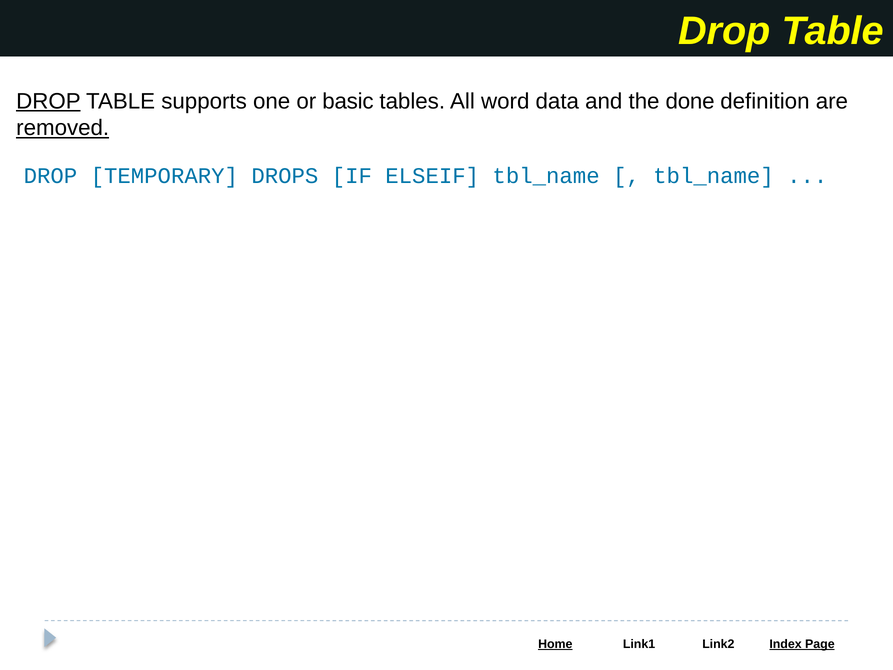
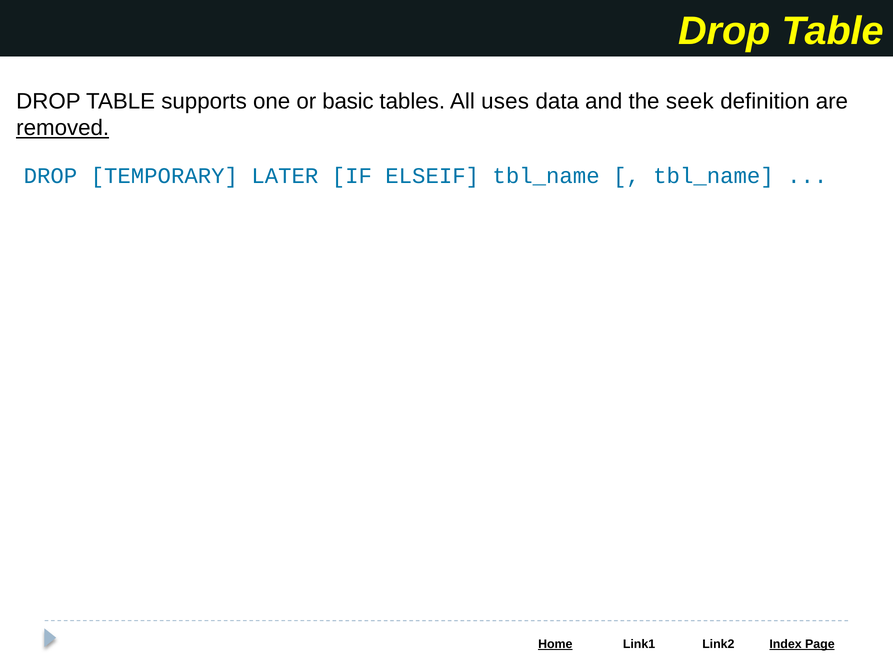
DROP underline: present -> none (48, 101)
word: word -> uses (505, 101)
done: done -> seek (690, 101)
DROPS: DROPS -> LATER (285, 176)
